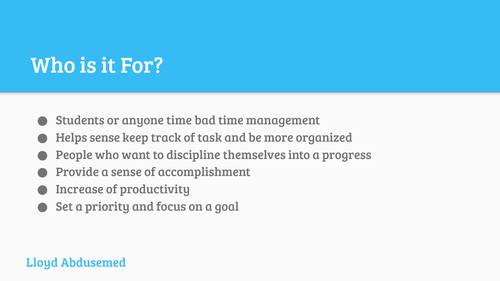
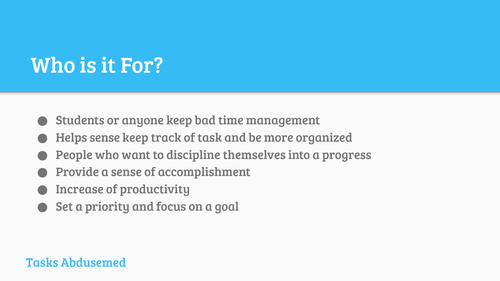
anyone time: time -> keep (179, 121)
Lloyd: Lloyd -> Tasks (42, 263)
